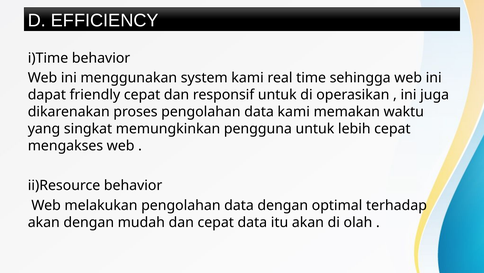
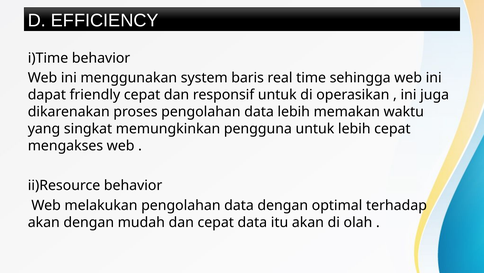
system kami: kami -> baris (248, 78)
data kami: kami -> lebih (294, 112)
